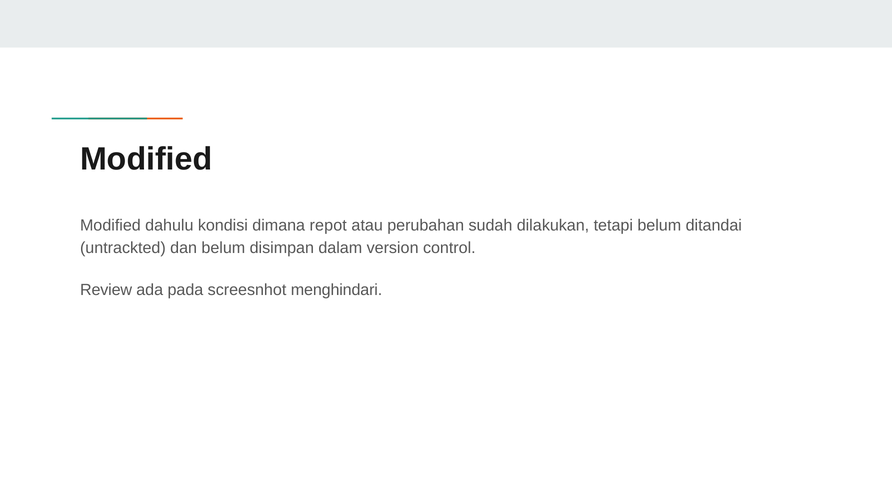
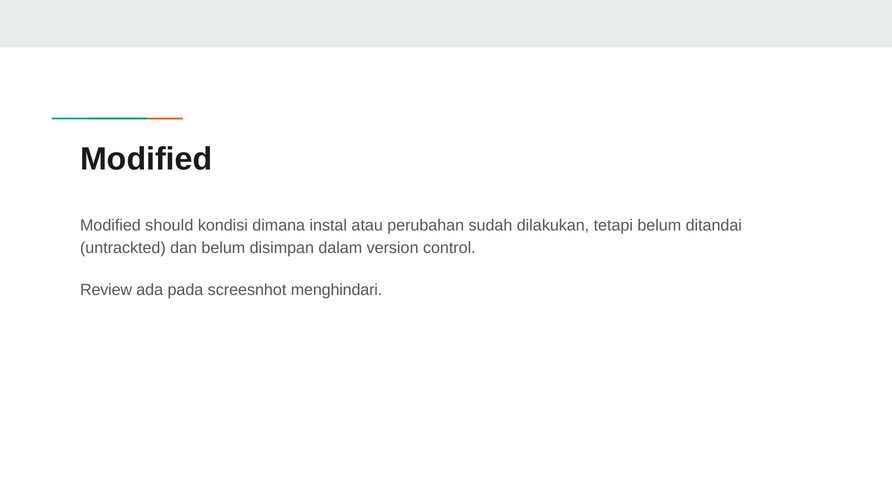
dahulu: dahulu -> should (169, 225)
repot: repot -> instal (328, 225)
